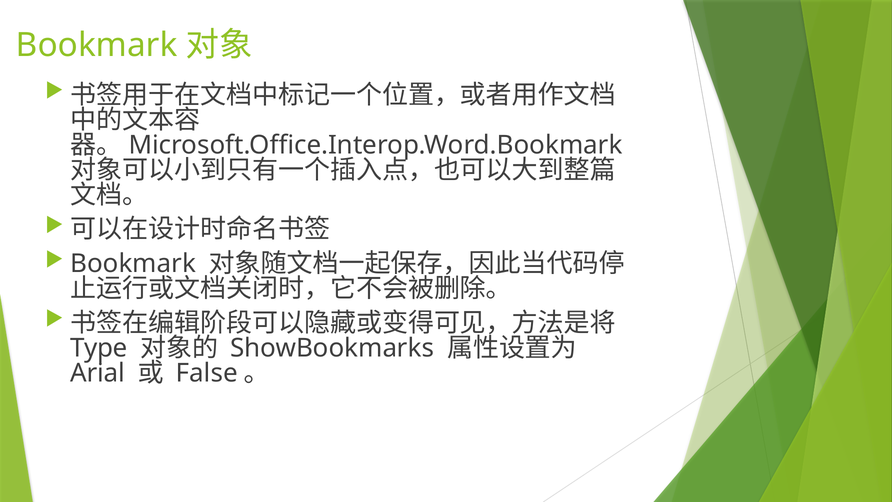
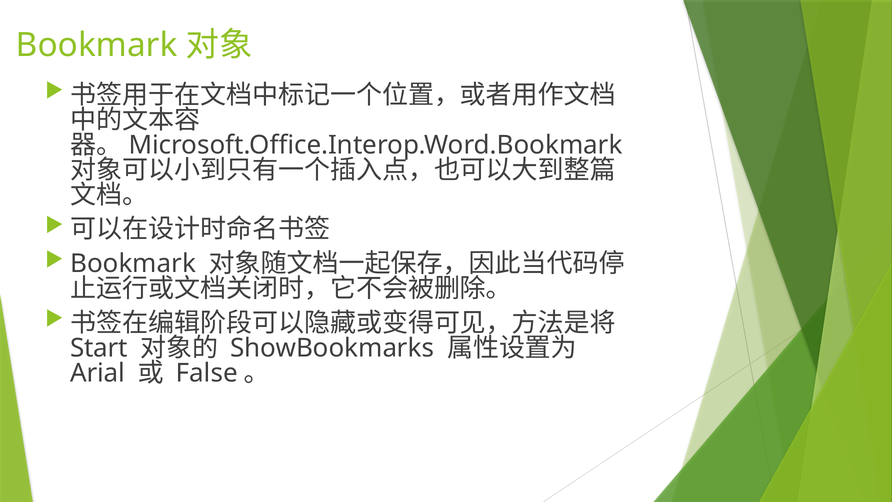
Type: Type -> Start (99, 348)
